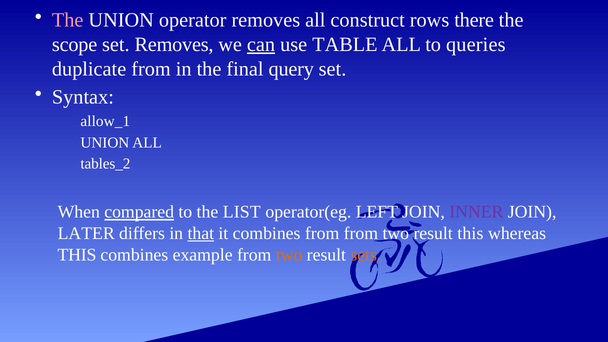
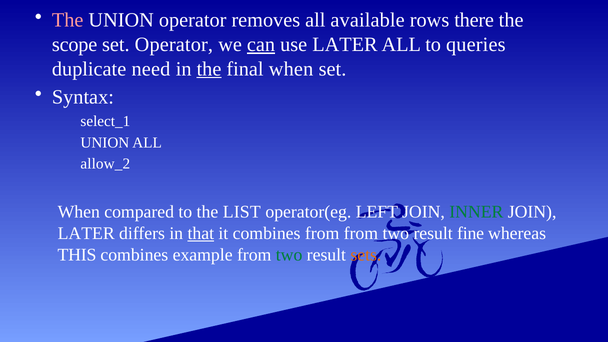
construct: construct -> available (368, 20)
set Removes: Removes -> Operator (174, 45)
use TABLE: TABLE -> LATER (345, 45)
duplicate from: from -> need (151, 69)
the underline: none -> present (209, 69)
final query: query -> when (291, 69)
allow_1: allow_1 -> select_1 (105, 121)
tables_2: tables_2 -> allow_2 (105, 164)
compared underline: present -> none (139, 212)
INNER colour: purple -> green (476, 212)
result this: this -> fine (471, 233)
two colour: orange -> green (289, 255)
